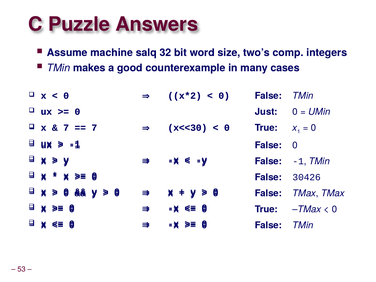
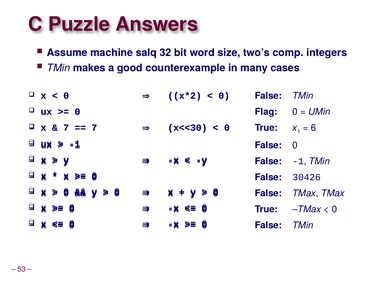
Just: Just -> Flag (266, 112)
0: 0 -> 6 (313, 128)
